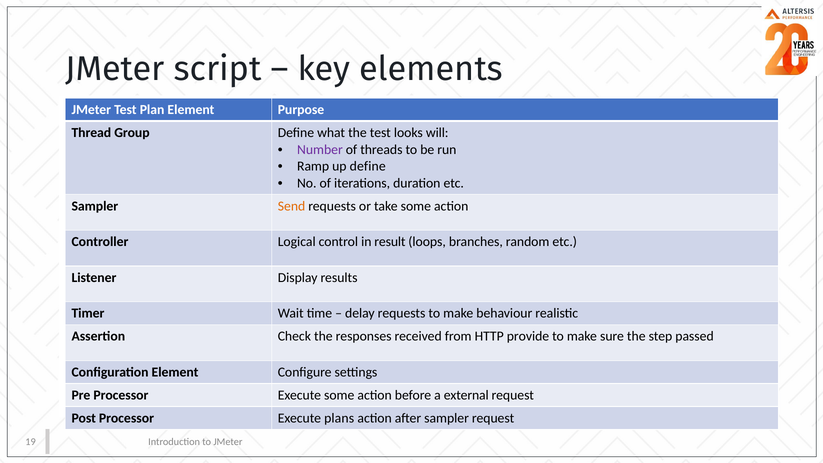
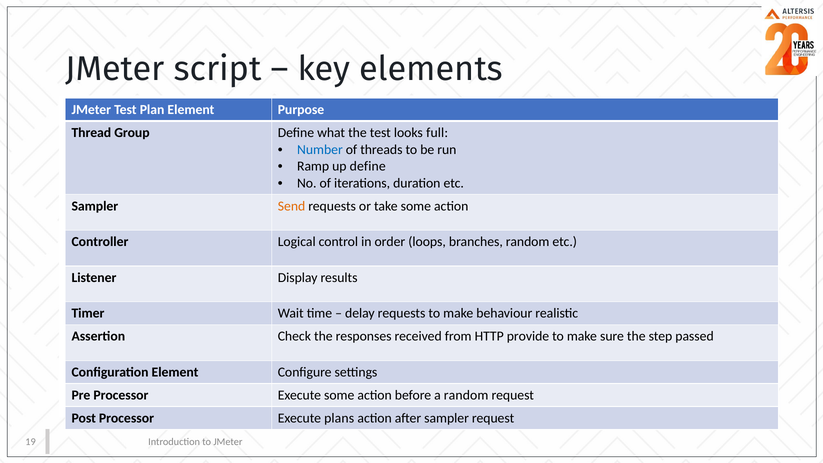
will: will -> full (437, 133)
Number colour: purple -> blue (320, 149)
result: result -> order (390, 242)
a external: external -> random (466, 395)
